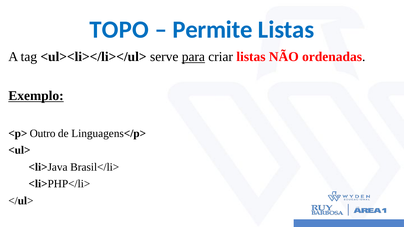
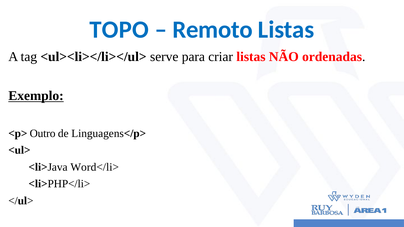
Permite: Permite -> Remoto (213, 30)
para underline: present -> none (193, 57)
Brasil</li>: Brasil</li> -> Word</li> (95, 167)
